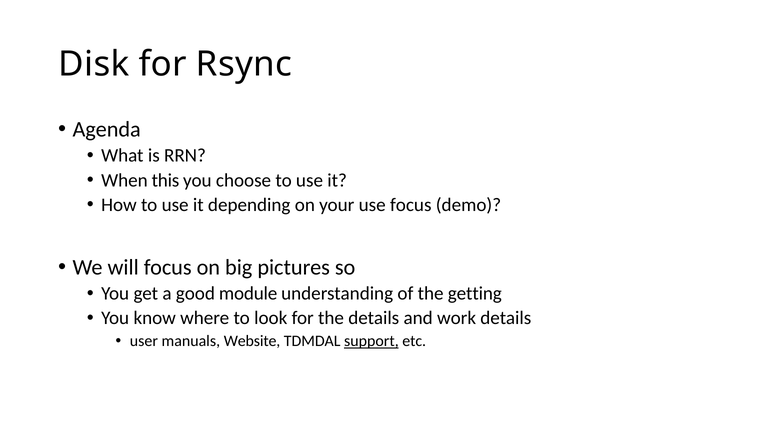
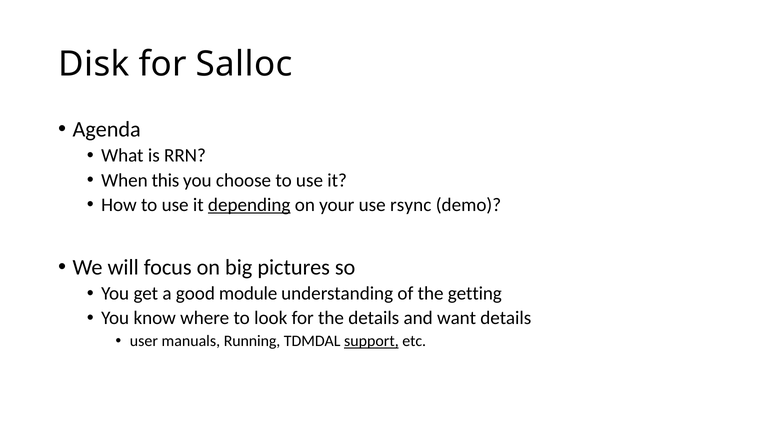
Rsync: Rsync -> Salloc (244, 64)
depending underline: none -> present (249, 205)
use focus: focus -> rsync (411, 205)
work: work -> want (457, 318)
Website: Website -> Running (252, 341)
